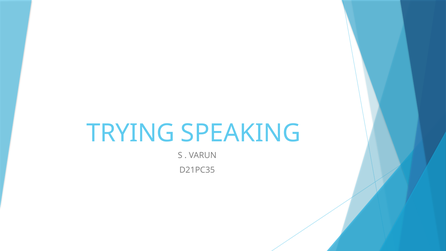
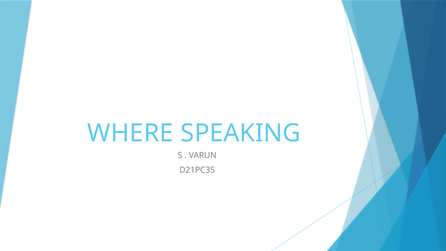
TRYING: TRYING -> WHERE (130, 133)
